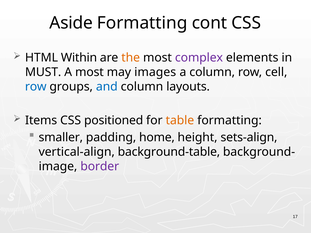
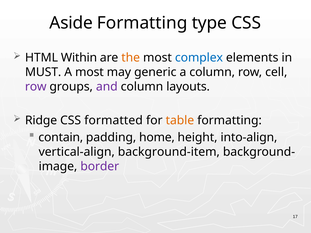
cont: cont -> type (209, 23)
complex colour: purple -> blue (199, 58)
images: images -> generic (155, 72)
row colour: blue -> purple (36, 87)
and colour: blue -> purple (107, 87)
Items: Items -> Ridge (41, 121)
positioned: positioned -> formatted (114, 121)
smaller: smaller -> contain (61, 138)
sets-align: sets-align -> into-align (249, 138)
background-table: background-table -> background-item (169, 152)
